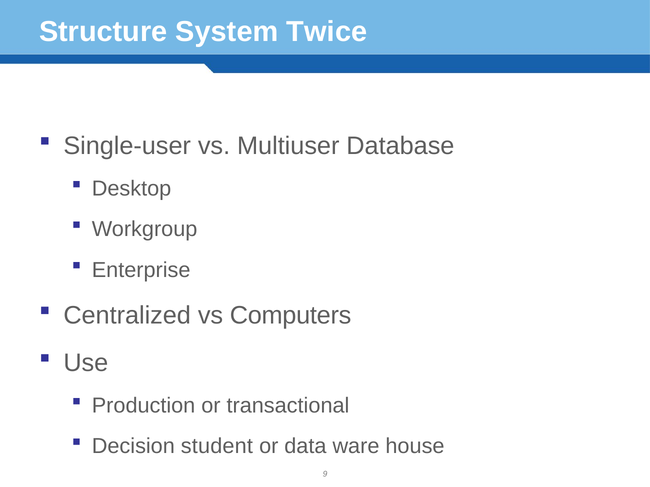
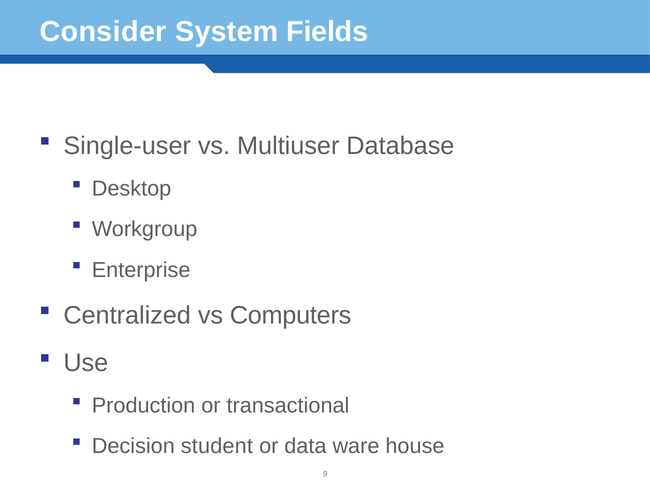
Structure: Structure -> Consider (103, 32)
Twice: Twice -> Fields (327, 32)
